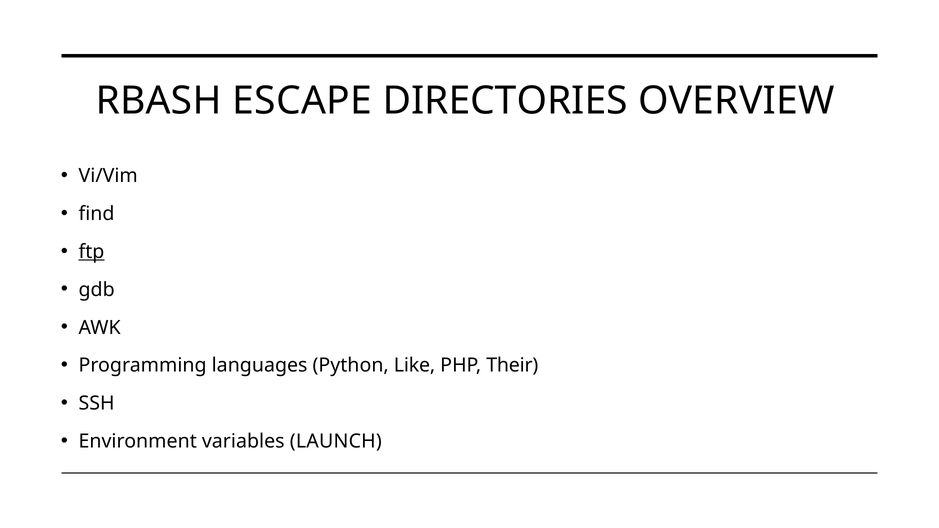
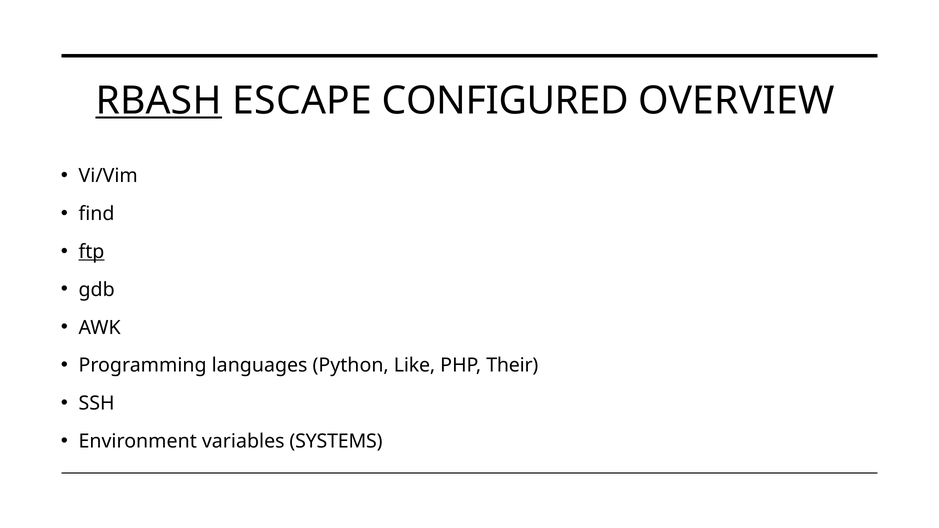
RBASH underline: none -> present (159, 101)
DIRECTORIES: DIRECTORIES -> CONFIGURED (505, 101)
LAUNCH: LAUNCH -> SYSTEMS (336, 442)
